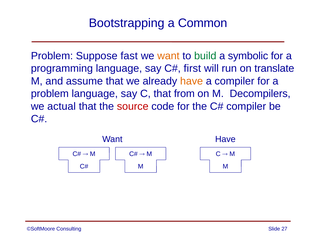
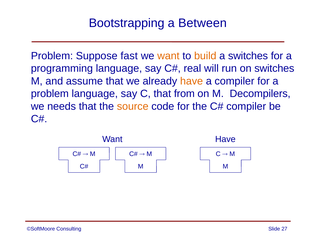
Common: Common -> Between (202, 23)
build colour: green -> orange (205, 56)
a symbolic: symbolic -> switches (248, 56)
first: first -> real (192, 68)
on translate: translate -> switches (274, 68)
actual: actual -> needs (62, 106)
source colour: red -> orange (133, 106)
